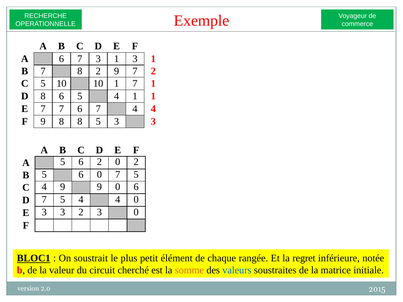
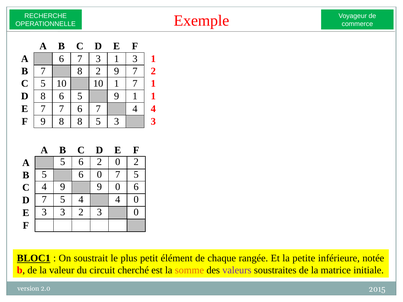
6 5 4: 4 -> 9 (117, 96)
regret: regret -> petite (304, 258)
valeurs colour: blue -> purple (237, 270)
